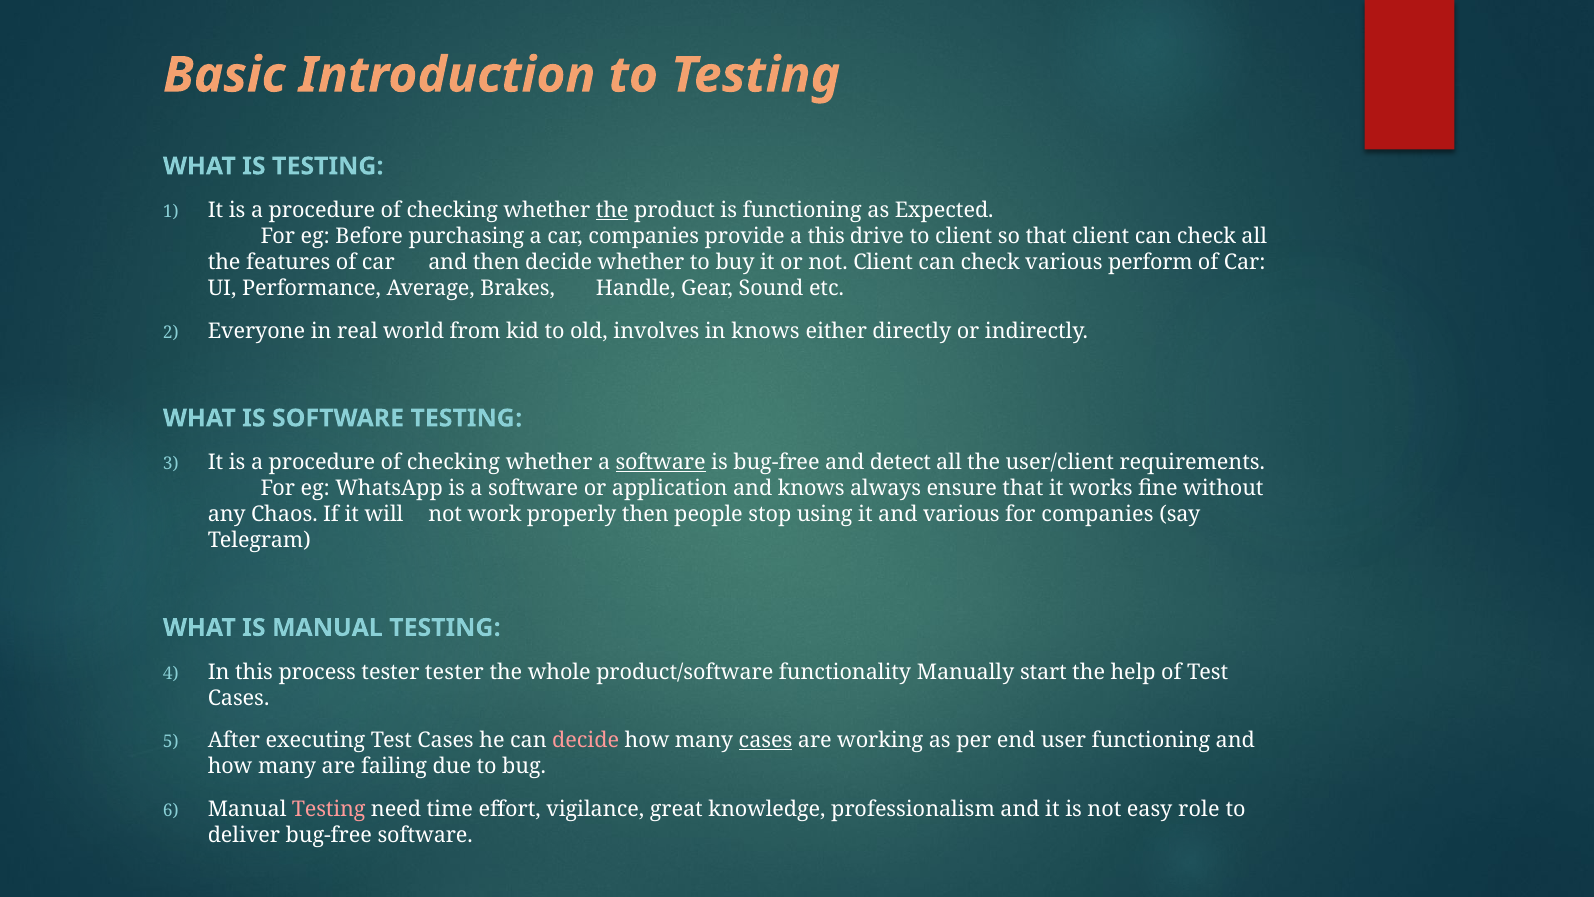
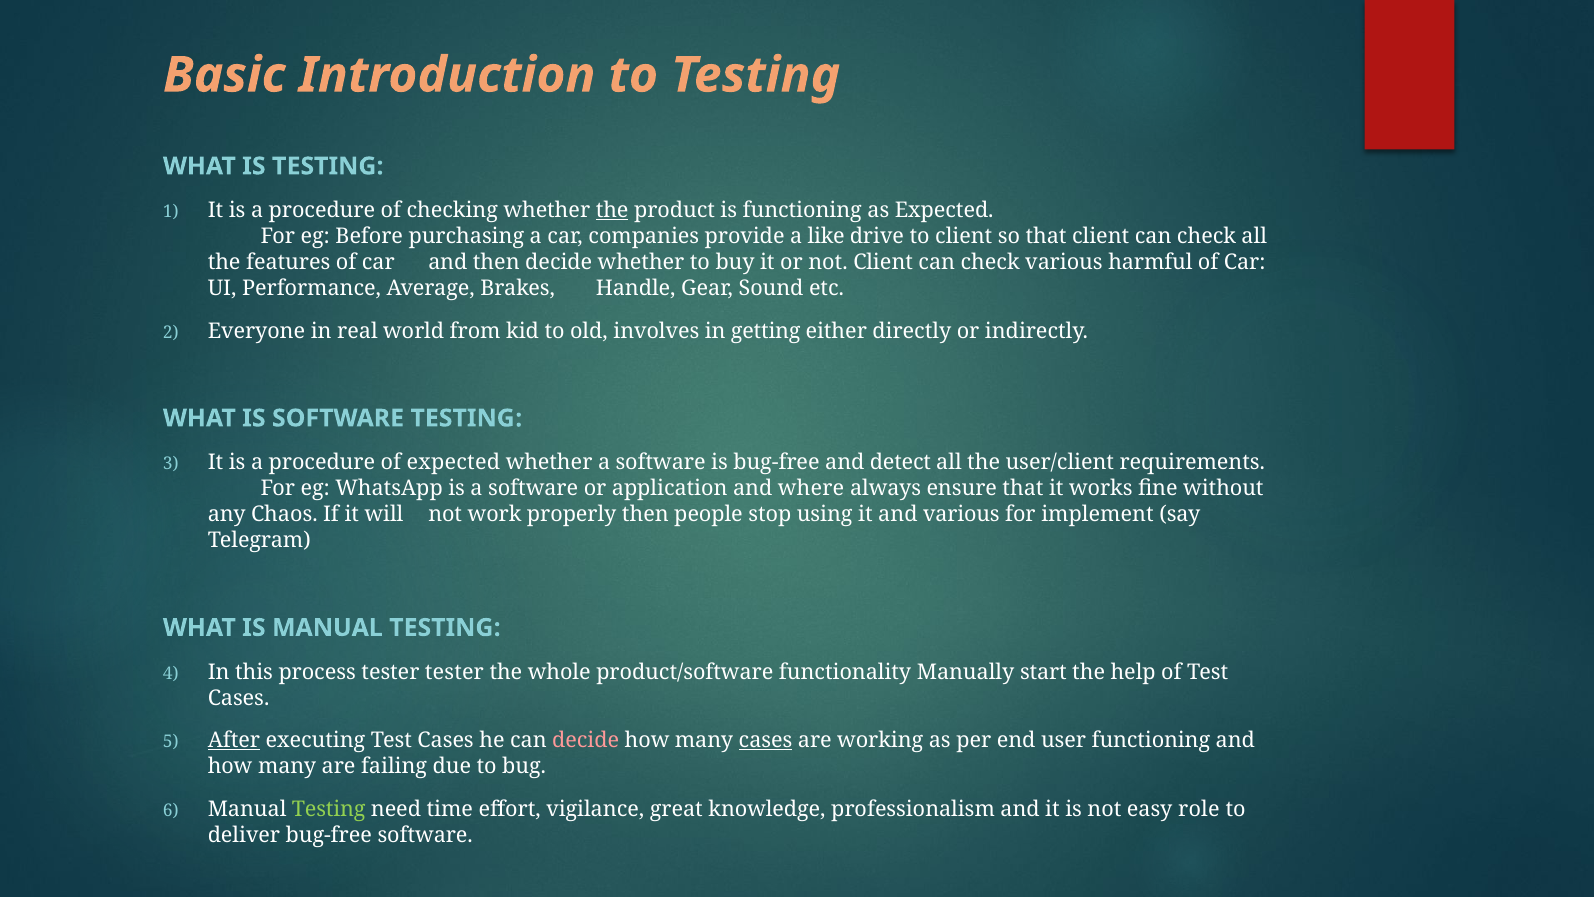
a this: this -> like (826, 236)
perform: perform -> harmful (1150, 262)
in knows: knows -> getting (766, 331)
checking: checking -> expected (453, 462)
software underline: present -> none (661, 462)
and knows: knows -> where (811, 488)
for companies: companies -> implement (1097, 514)
After underline: none -> present (234, 740)
Testing colour: pink -> light green (329, 809)
